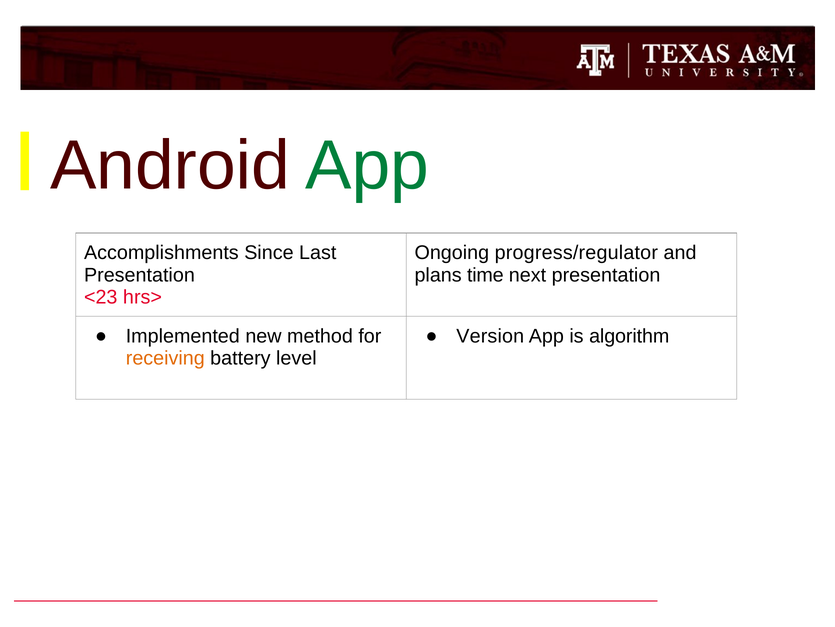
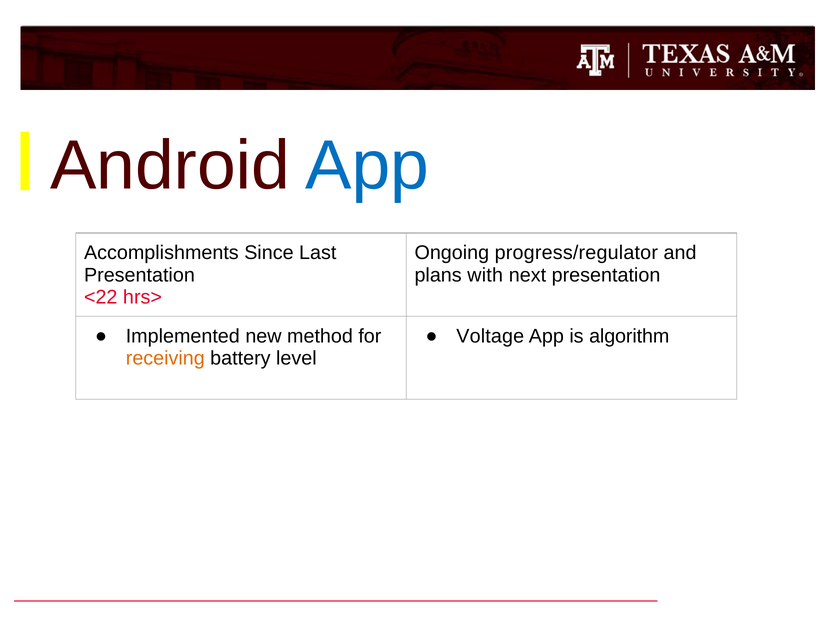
App colour: green -> blue (367, 166)
time: time -> with (485, 275)
<23: <23 -> <22 (101, 297)
Version: Version -> Voltage (490, 336)
